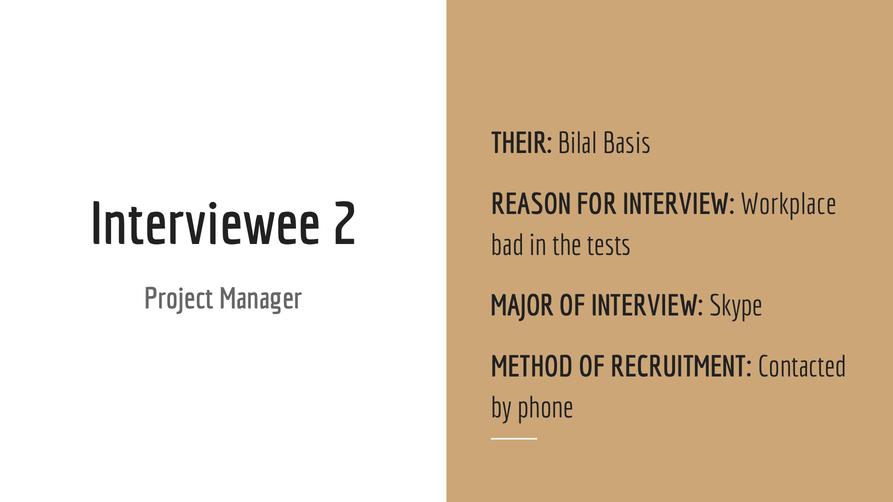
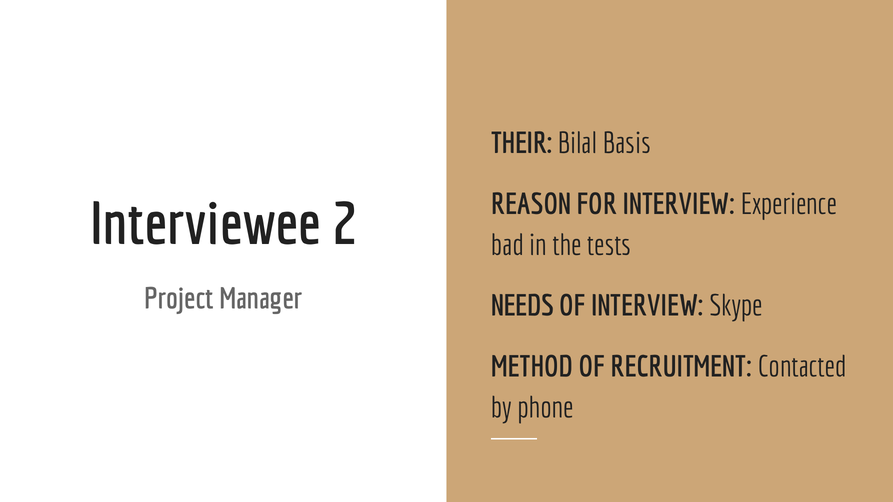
Workplace: Workplace -> Experience (789, 204)
MAJOR: MAJOR -> NEEDS (523, 306)
